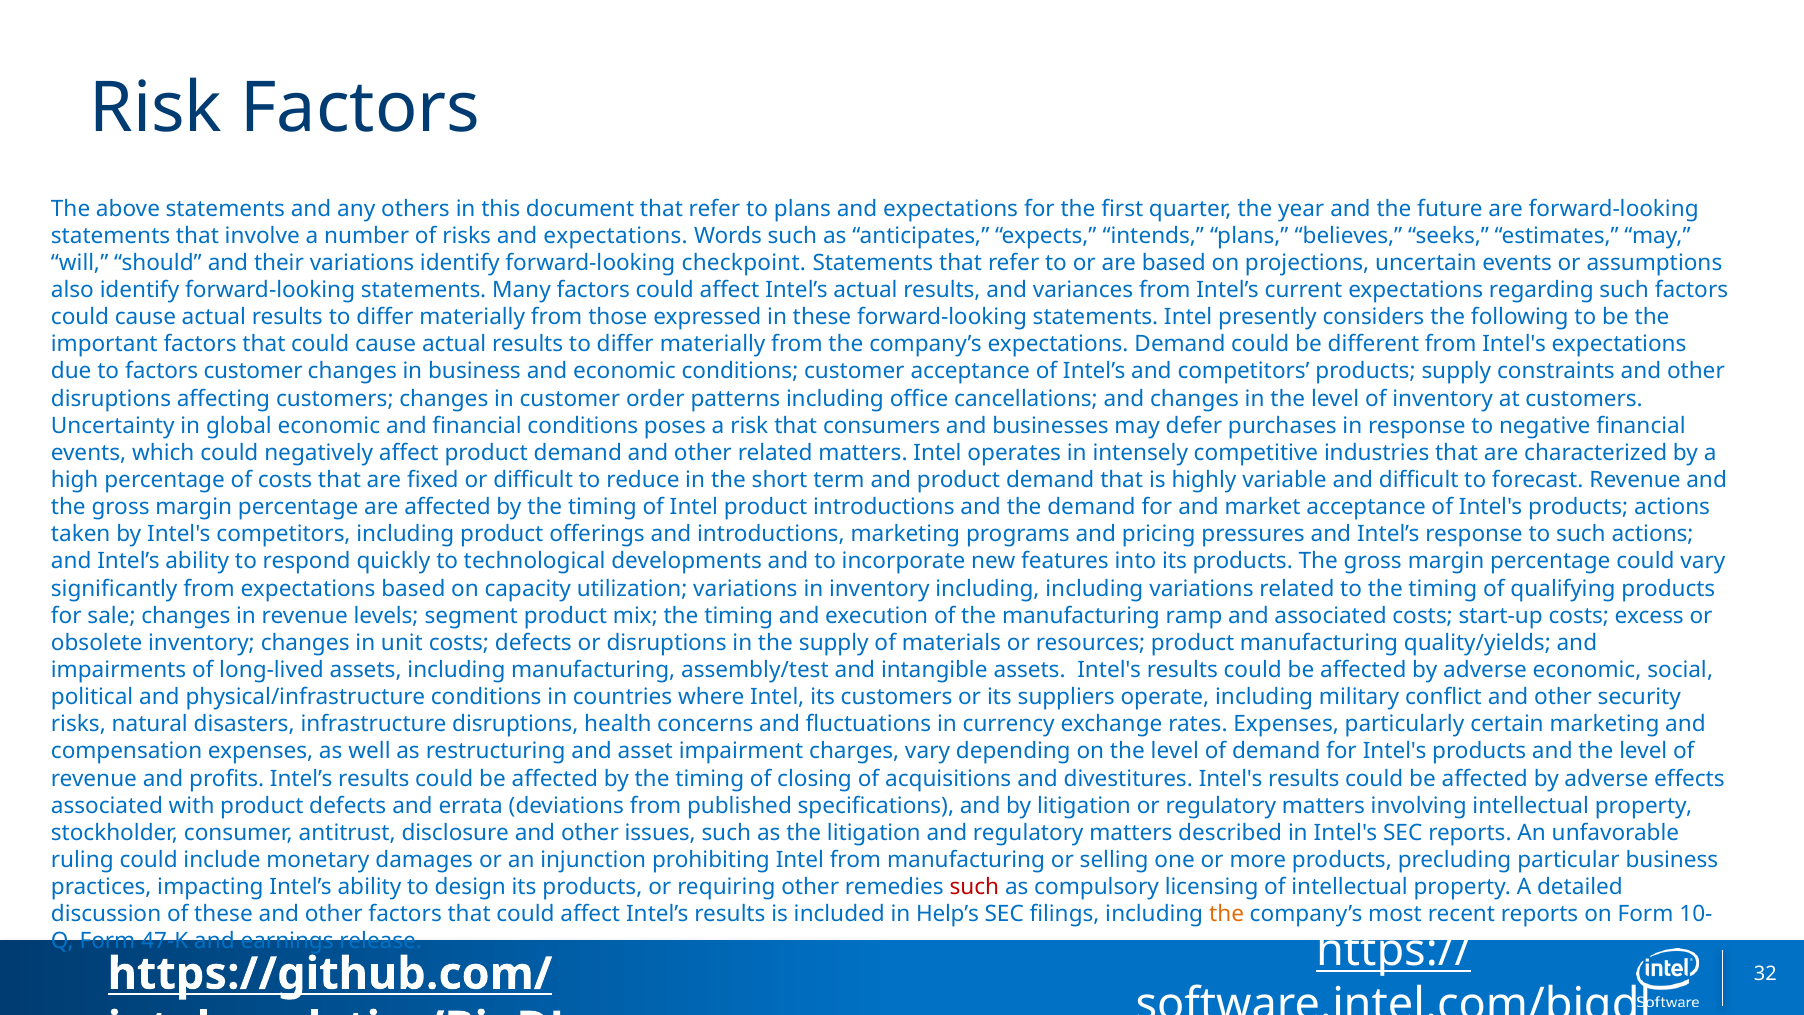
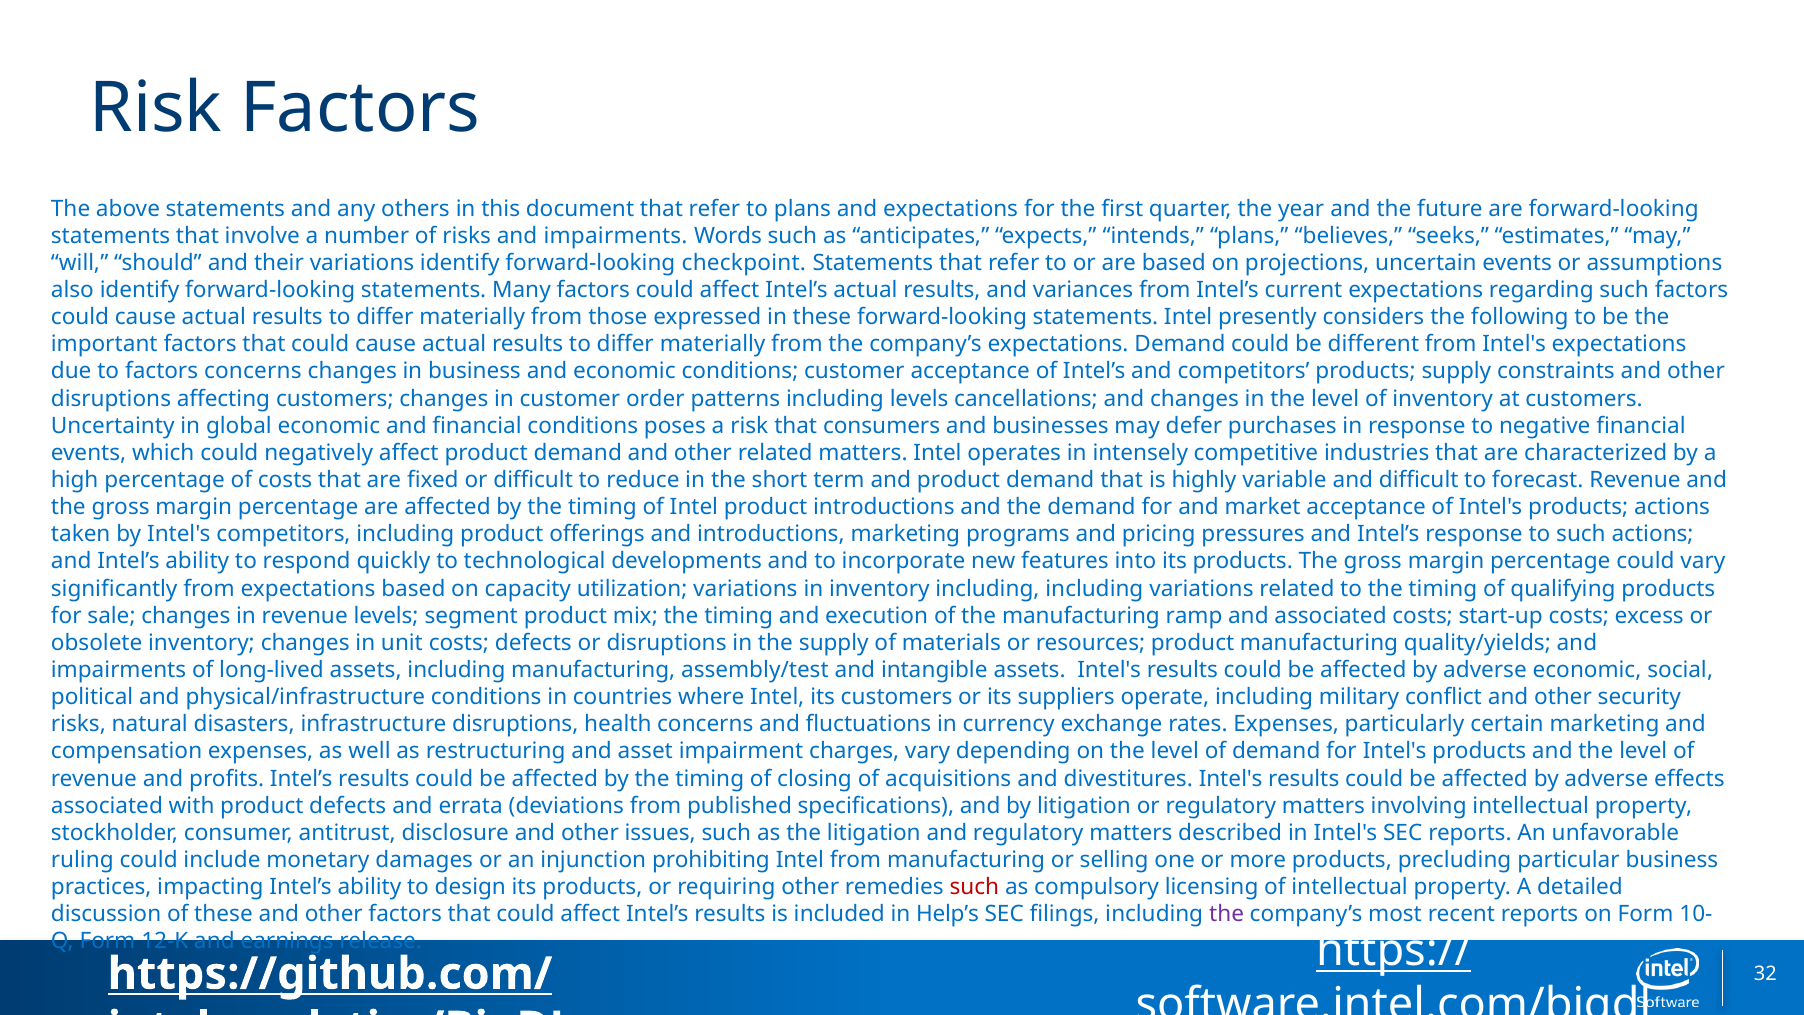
risks and expectations: expectations -> impairments (616, 236)
factors customer: customer -> concerns (253, 371)
including office: office -> levels (919, 399)
the colour: orange -> purple (1227, 914)
47-K: 47-K -> 12-K (165, 941)
